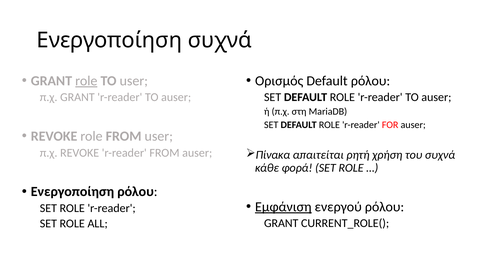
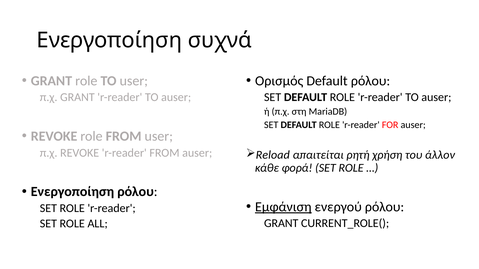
role underline: present -> none (86, 81)
Πίνακα: Πίνακα -> Reload (273, 155)
του συχνά: συχνά -> άλλον (440, 155)
